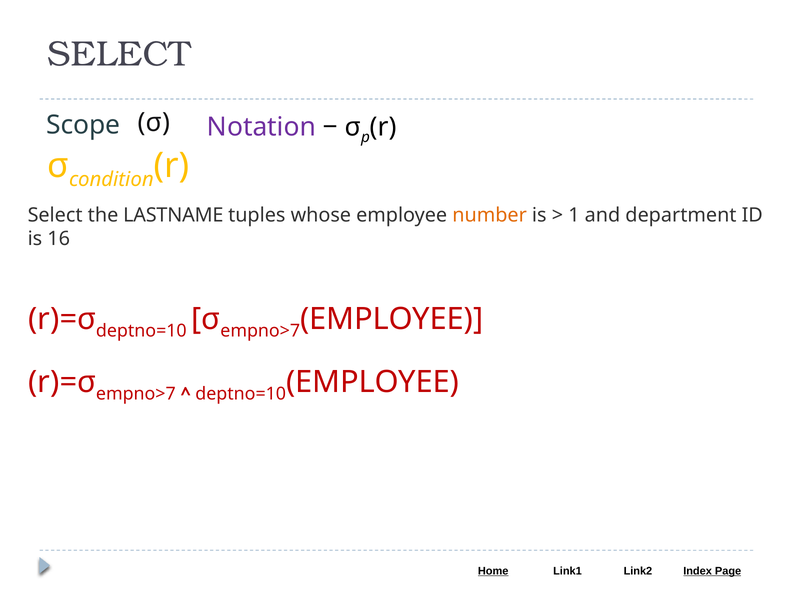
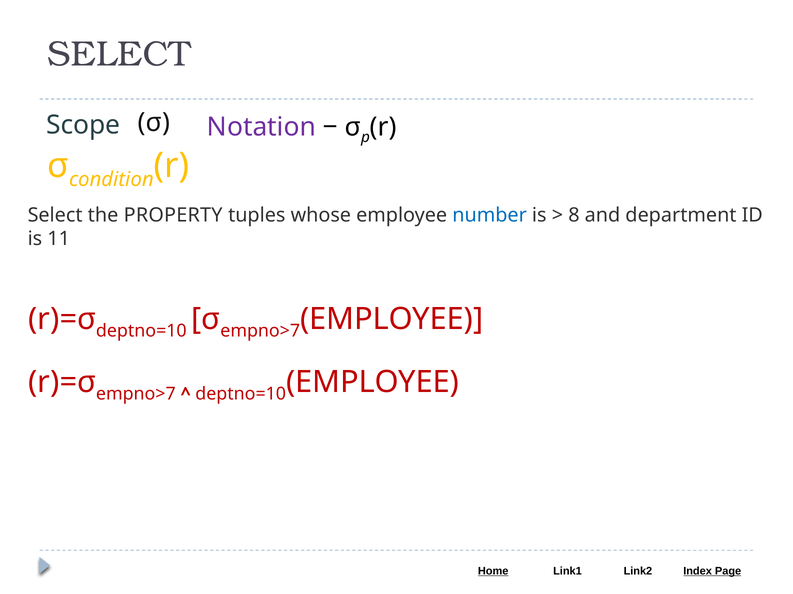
LASTNAME: LASTNAME -> PROPERTY (173, 215)
number colour: orange -> blue (490, 215)
1: 1 -> 8 (574, 215)
16: 16 -> 11 (59, 239)
